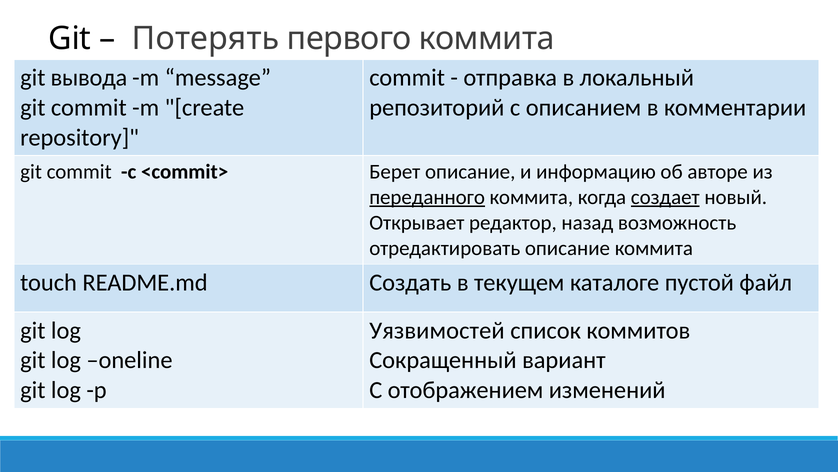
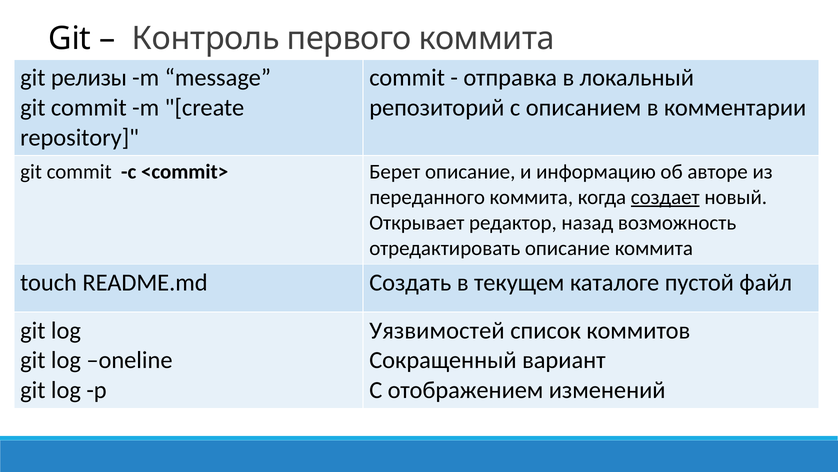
Потерять: Потерять -> Контроль (206, 39)
вывода: вывода -> релизы (89, 78)
переданного underline: present -> none (427, 197)
